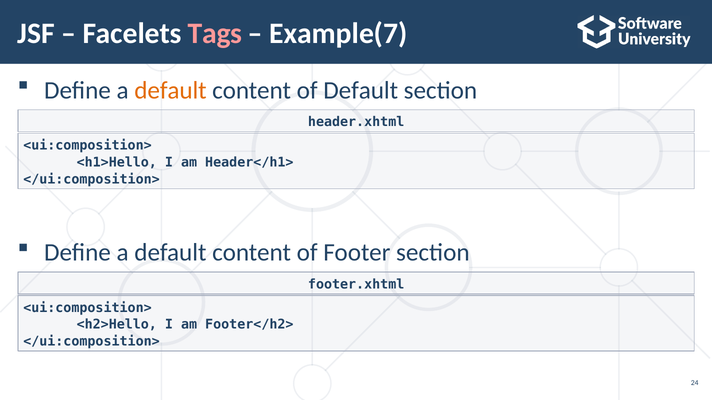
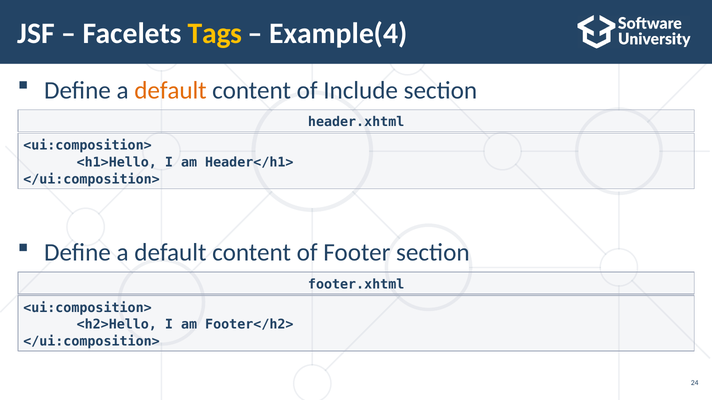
Tags colour: pink -> yellow (215, 34)
Example(7: Example(7 -> Example(4 (338, 34)
of Default: Default -> Include (361, 90)
